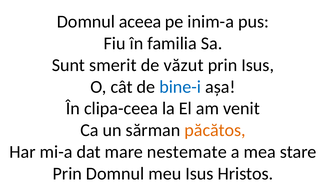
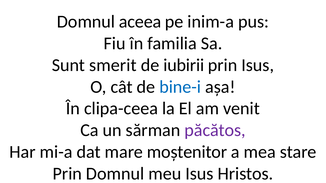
văzut: văzut -> iubirii (184, 65)
păcătos colour: orange -> purple (215, 130)
nestemate: nestemate -> moștenitor (187, 152)
